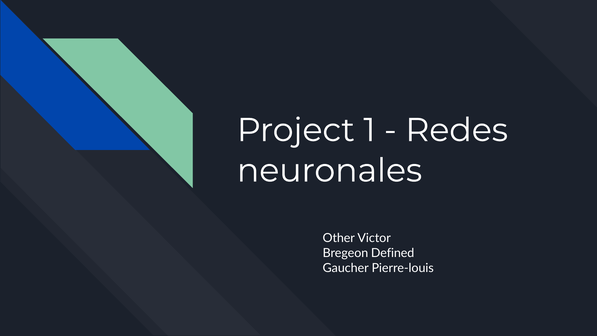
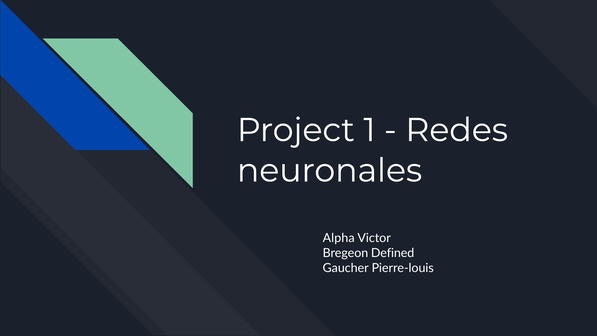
Other: Other -> Alpha (339, 238)
